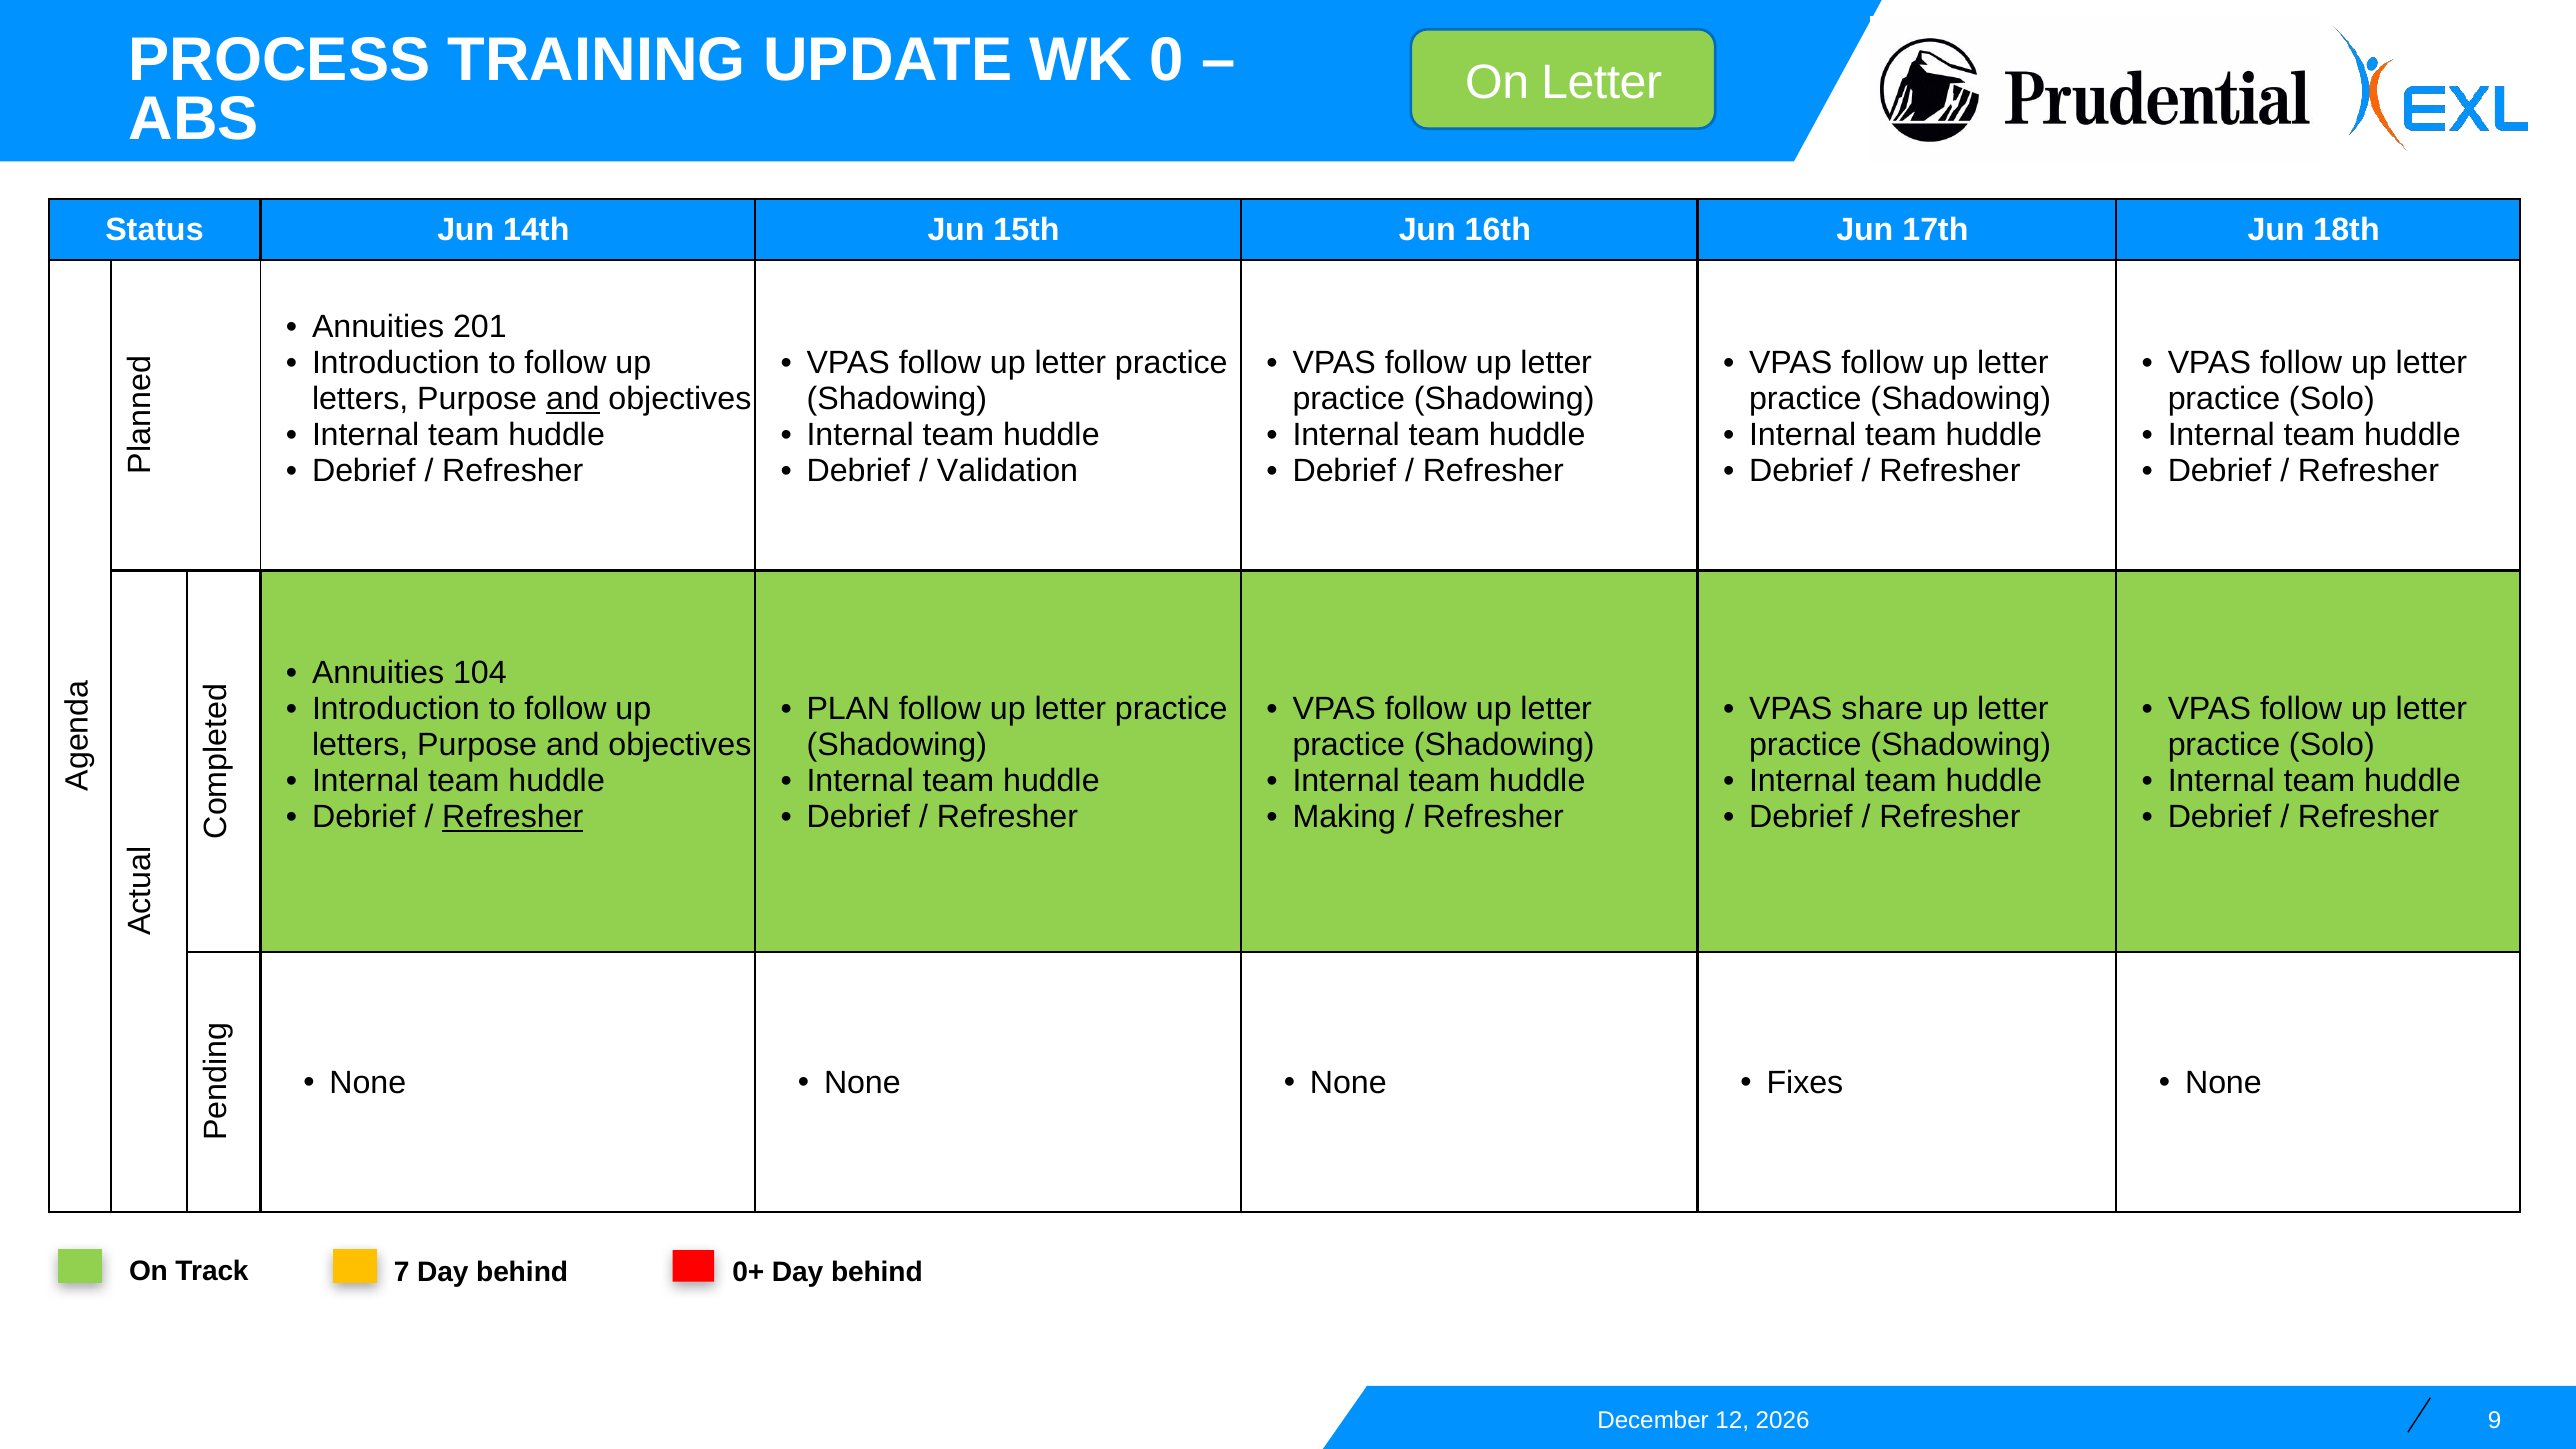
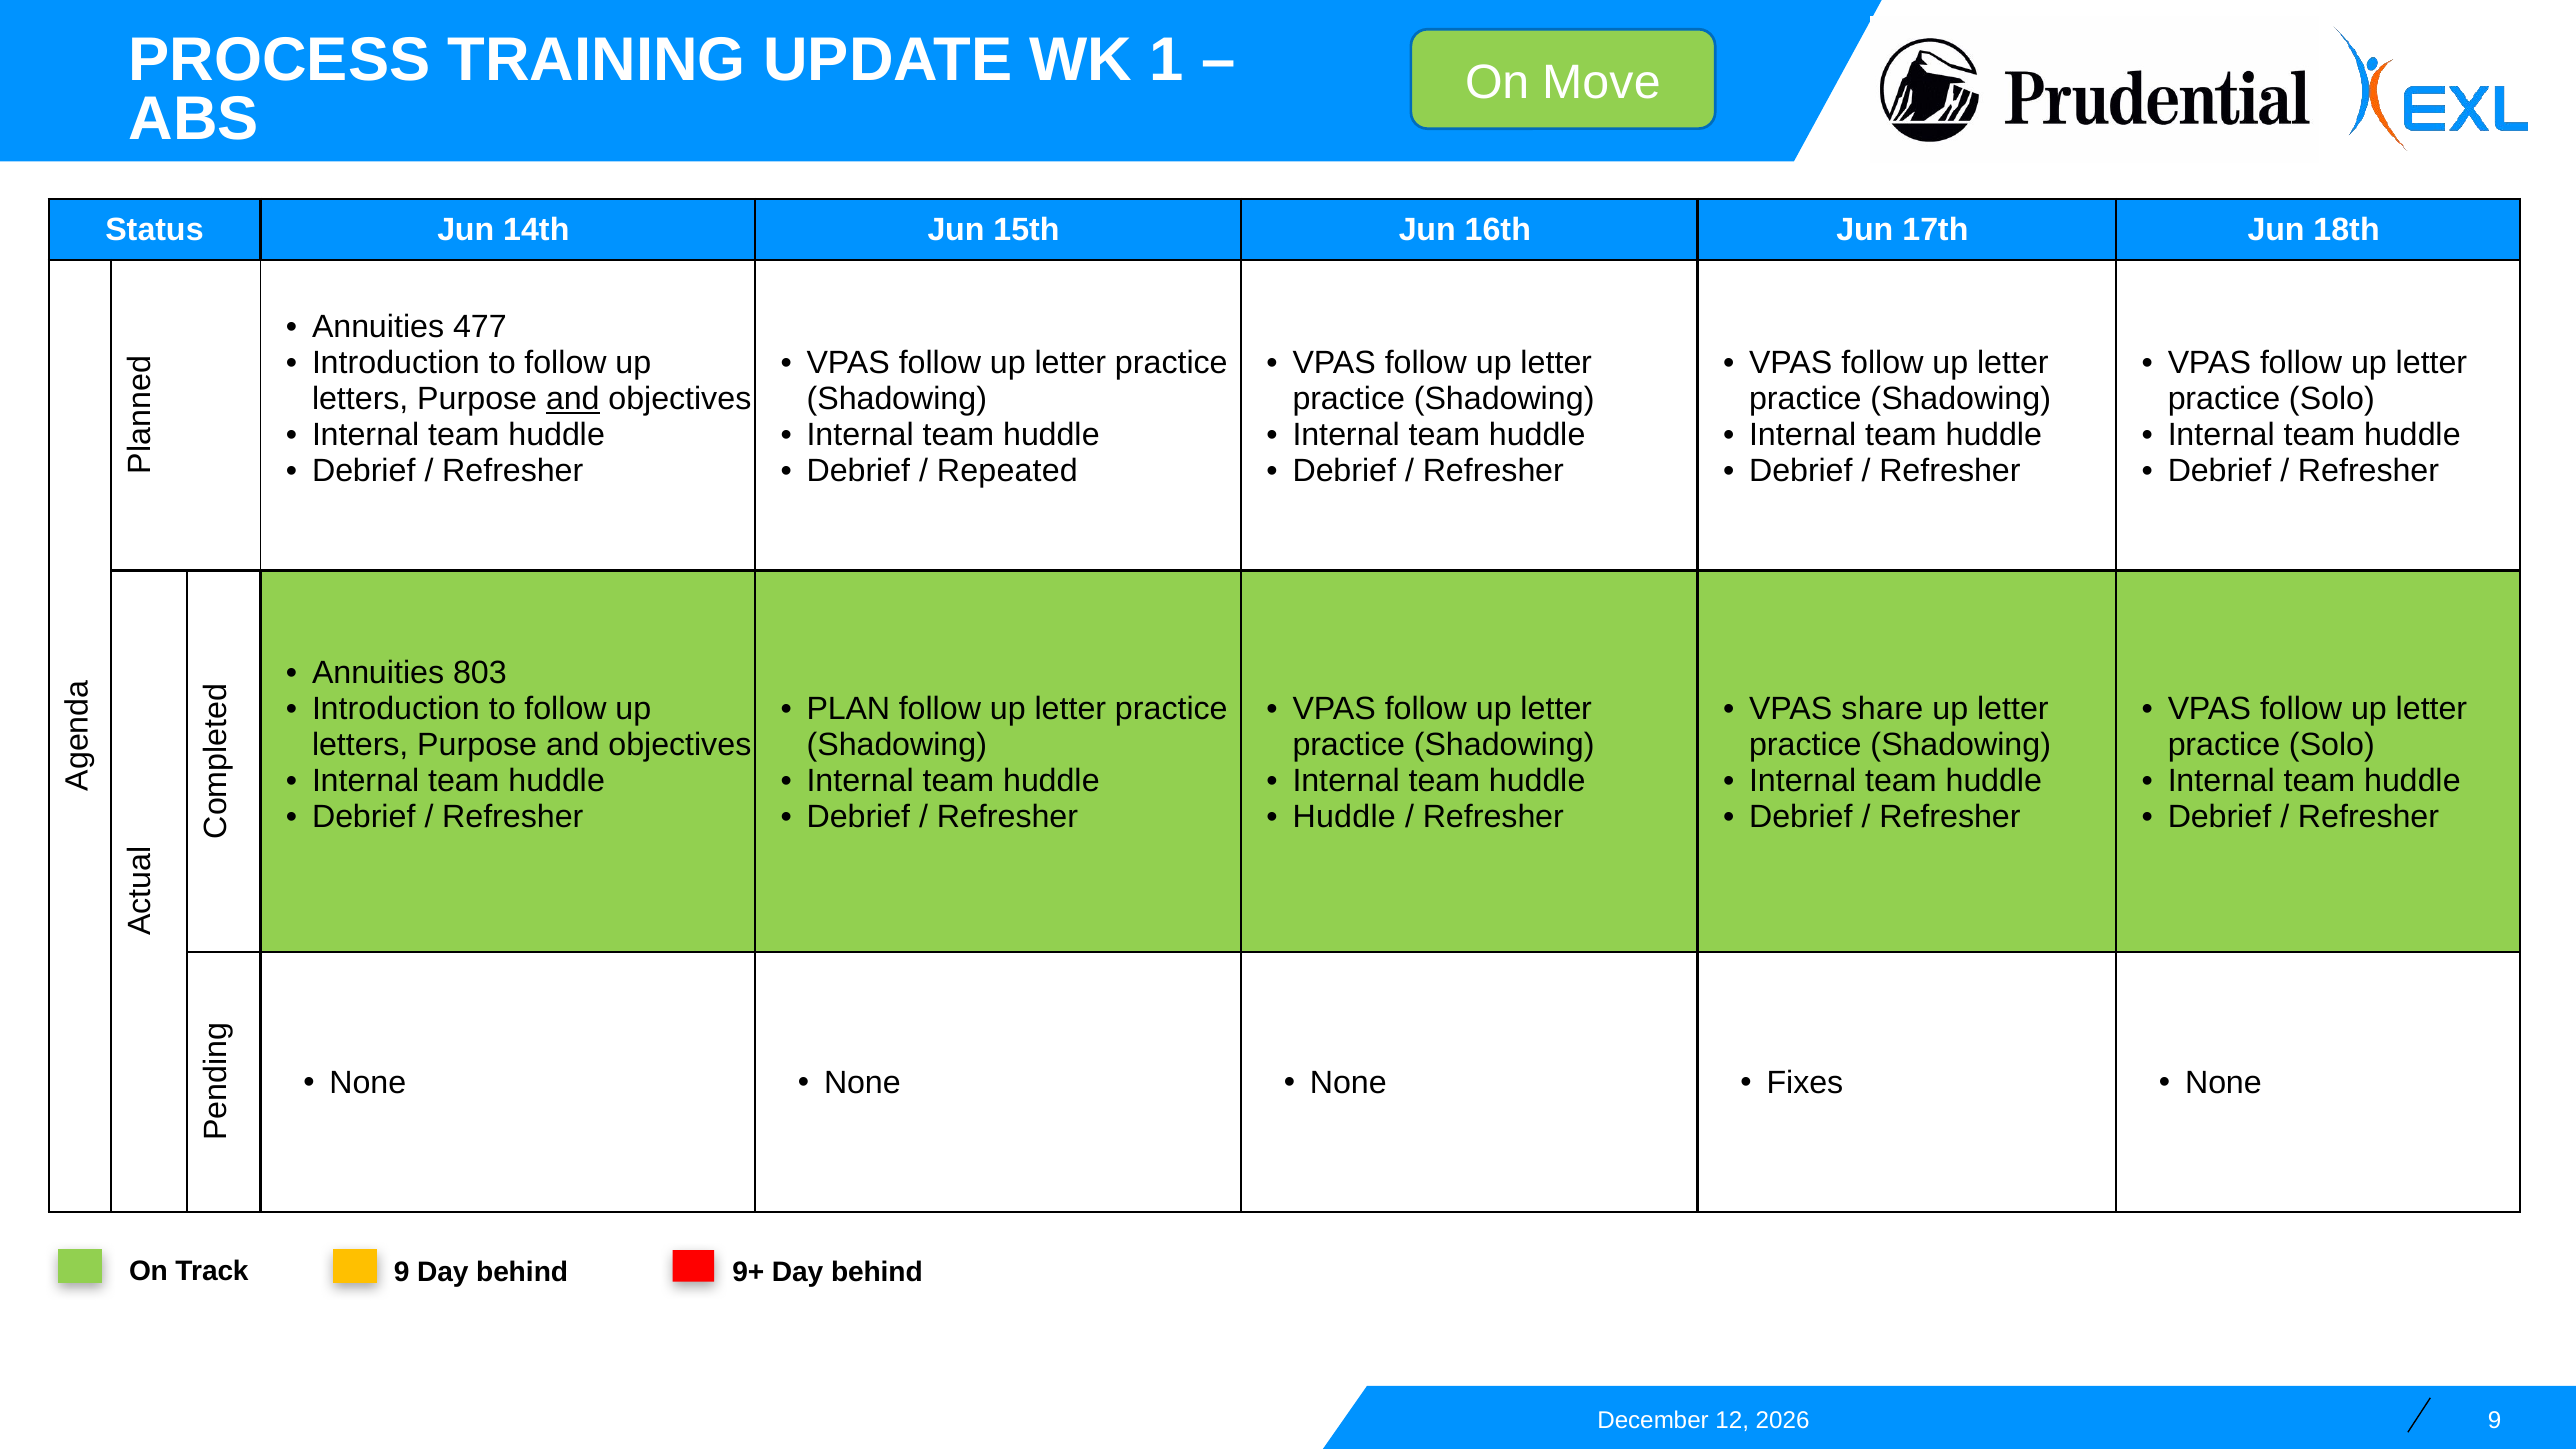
0: 0 -> 1 (1167, 60)
On Letter: Letter -> Move (1601, 82)
201: 201 -> 477 (480, 327)
Validation: Validation -> Repeated (1007, 471)
104: 104 -> 803 (480, 673)
Refresher underline: present -> none (513, 817)
Making: Making -> Huddle (1344, 817)
Track 7: 7 -> 9 (402, 1272)
0+: 0+ -> 9+ (748, 1272)
